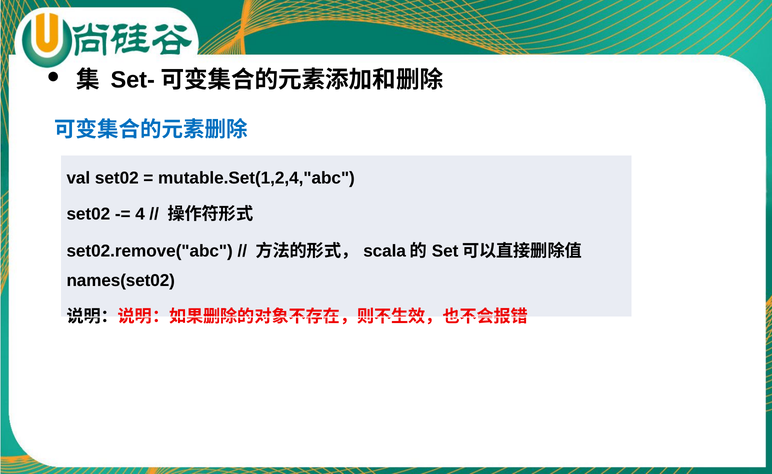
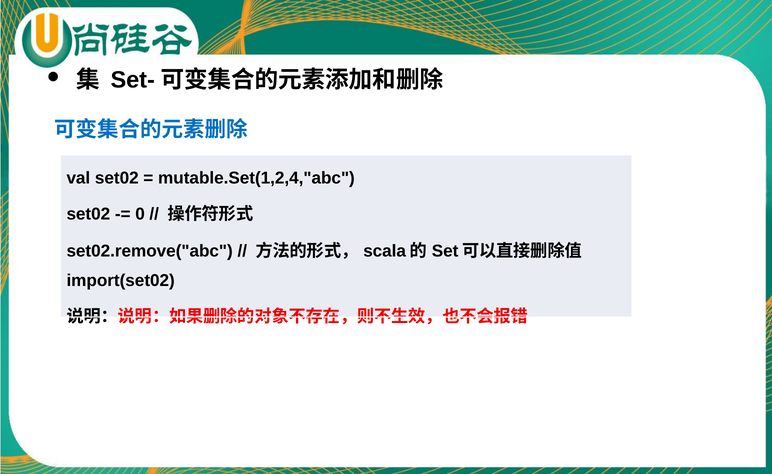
4: 4 -> 0 (140, 214)
names(set02: names(set02 -> import(set02 (121, 281)
